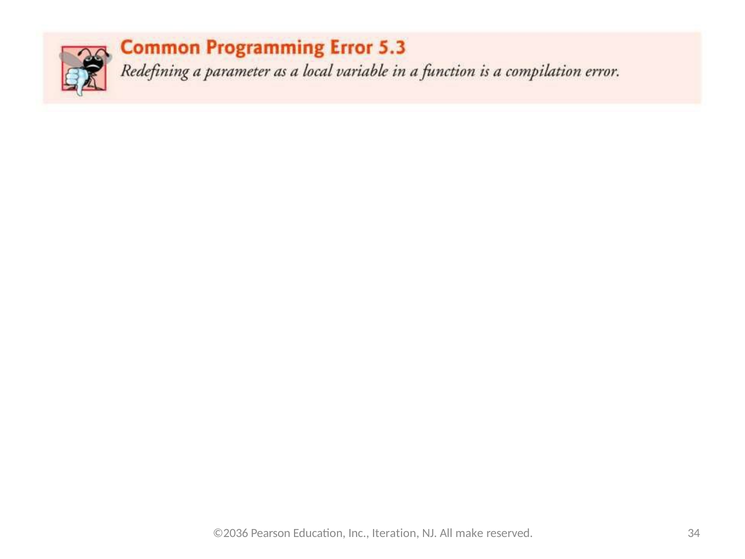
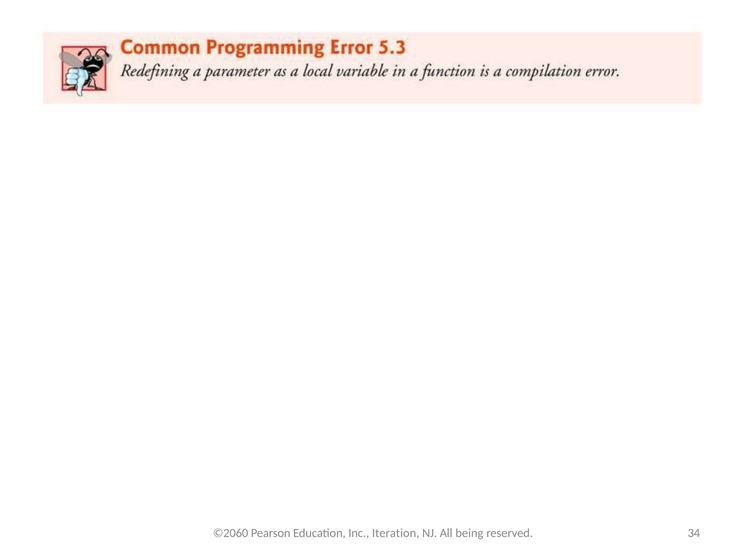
©2036: ©2036 -> ©2060 (231, 533)
make: make -> being (469, 533)
